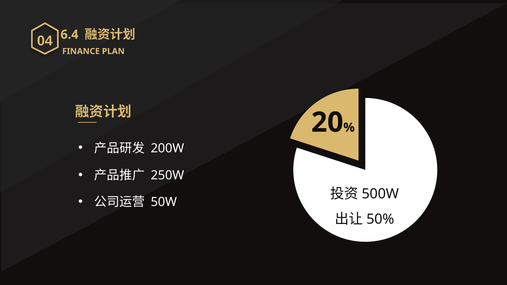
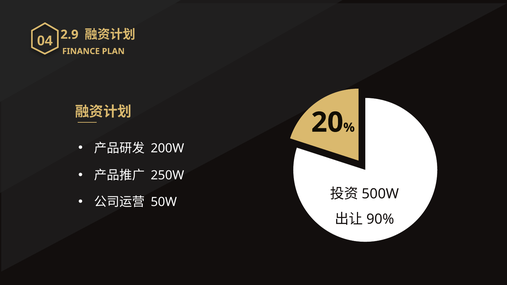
6.4: 6.4 -> 2.9 (69, 35)
50%: 50% -> 90% (380, 219)
